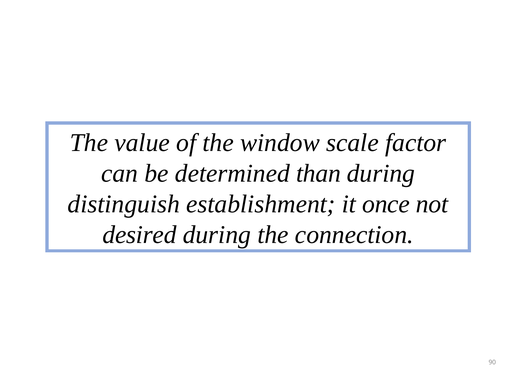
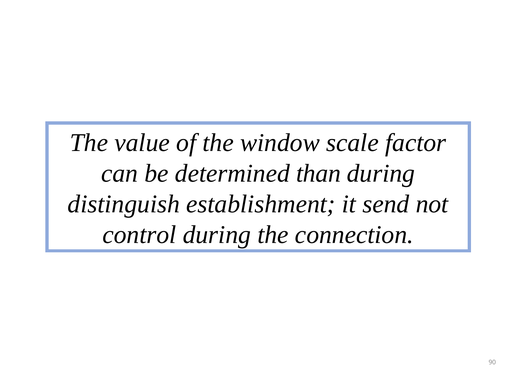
once: once -> send (386, 204)
desired: desired -> control (139, 235)
